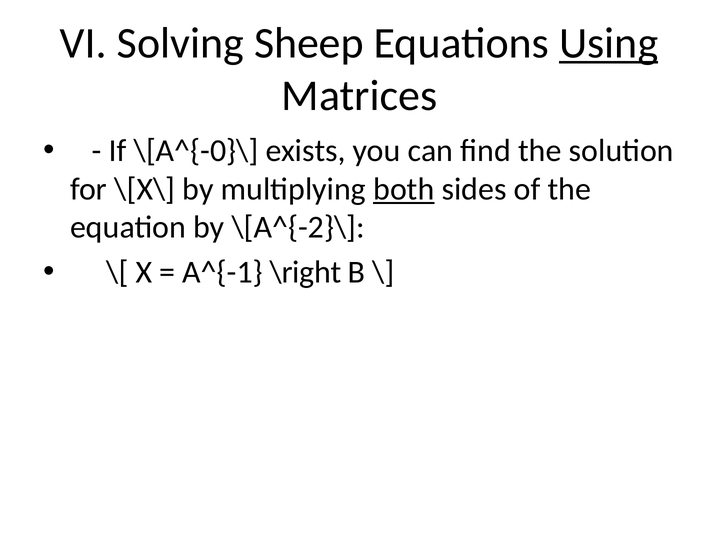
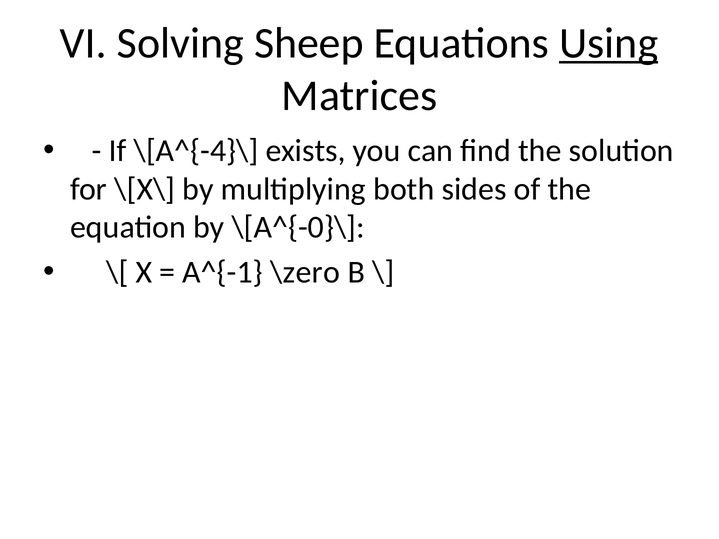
\[A^{-0}\: \[A^{-0}\ -> \[A^{-4}\ (196, 151)
both underline: present -> none (404, 189)
\[A^{-2}\: \[A^{-2}\ -> \[A^{-0}\ (298, 228)
\right: \right -> \zero (305, 272)
